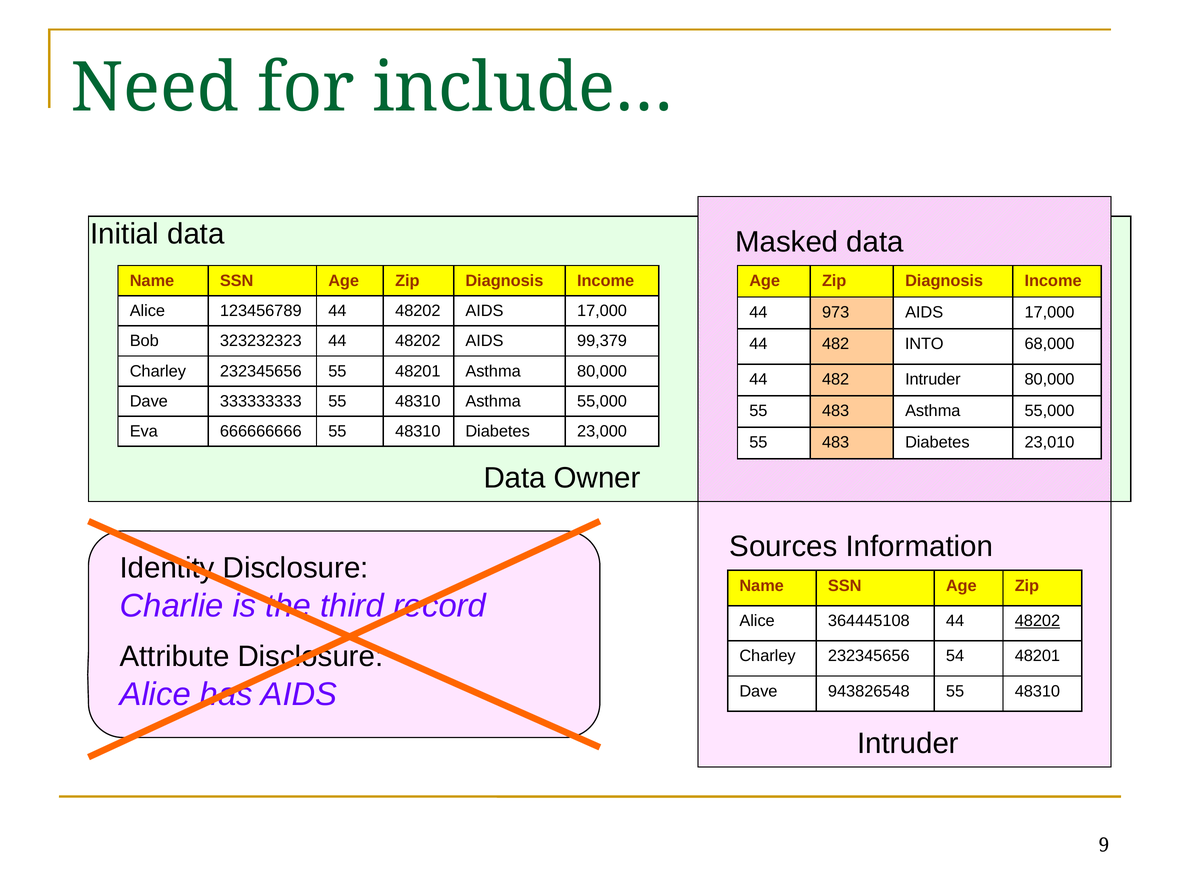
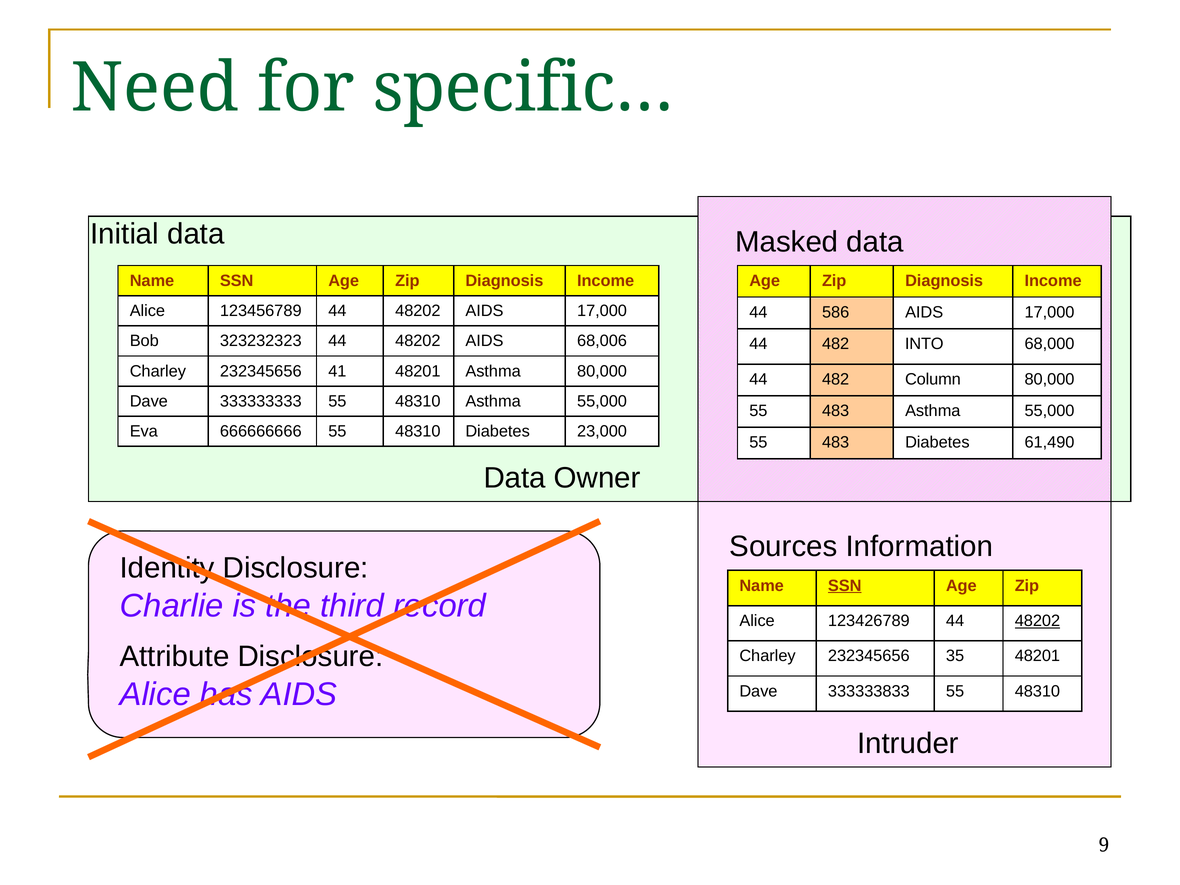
include…: include… -> specific… (523, 88)
973: 973 -> 586 (836, 312)
99,379: 99,379 -> 68,006 (602, 341)
232345656 55: 55 -> 41 (337, 371)
482 Intruder: Intruder -> Column (933, 379)
23,010: 23,010 -> 61,490 (1049, 443)
SSN underline: none -> present (845, 586)
364445108: 364445108 -> 123426789 (869, 621)
54: 54 -> 35 (955, 656)
943826548: 943826548 -> 333333833 (869, 691)
